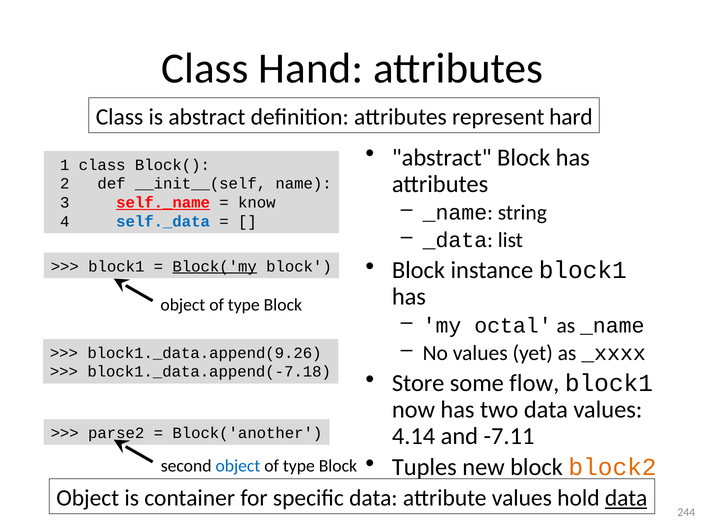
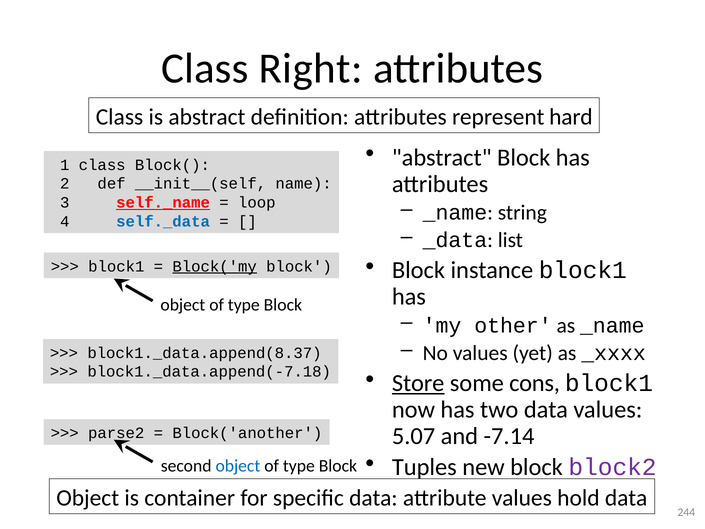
Hand: Hand -> Right (311, 68)
know: know -> loop (257, 203)
octal: octal -> other (513, 325)
block1._data.append(9.26: block1._data.append(9.26 -> block1._data.append(8.37 (204, 353)
Store underline: none -> present (418, 383)
flow: flow -> cons (535, 383)
4.14: 4.14 -> 5.07 (414, 436)
-7.11: -7.11 -> -7.14 (509, 436)
block2 colour: orange -> purple (613, 467)
data underline: present -> none (626, 498)
